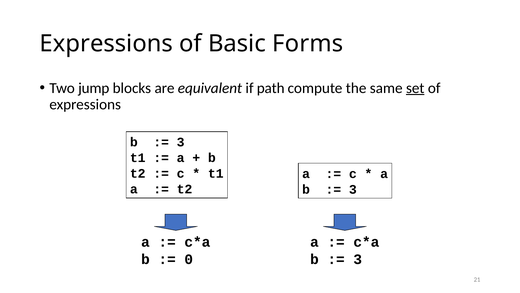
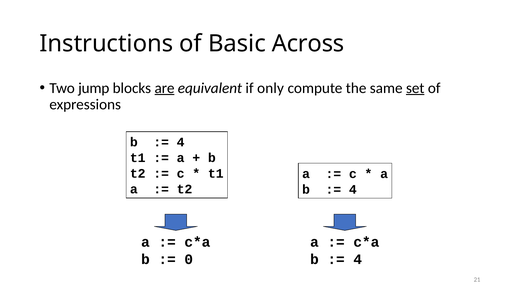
Expressions: Expressions -> Instructions (106, 44)
Forms: Forms -> Across (308, 44)
are underline: none -> present (164, 88)
path: path -> only (271, 88)
3: 3 -> 4 (181, 142)
3: 3 -> 4 (353, 189)
3: 3 -> 4 (358, 259)
